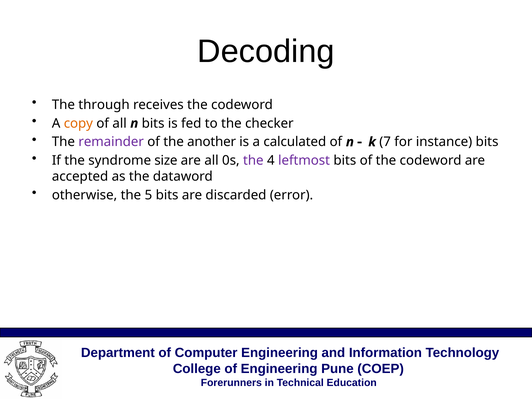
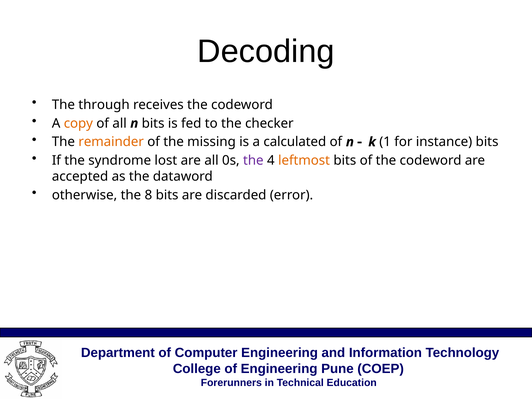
remainder colour: purple -> orange (111, 142)
another: another -> missing (212, 142)
7: 7 -> 1 (385, 142)
size: size -> lost (166, 161)
leftmost colour: purple -> orange (304, 161)
5: 5 -> 8 (148, 195)
